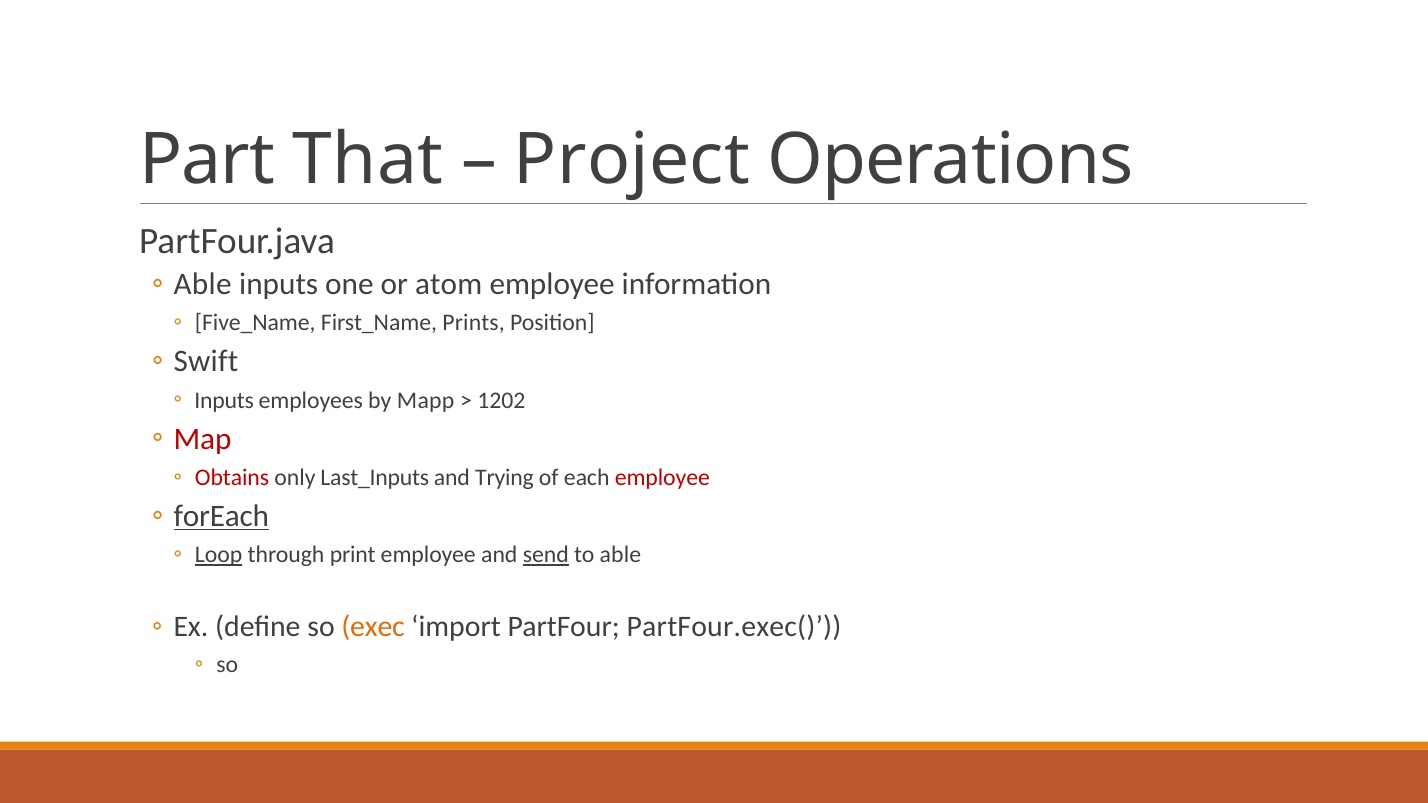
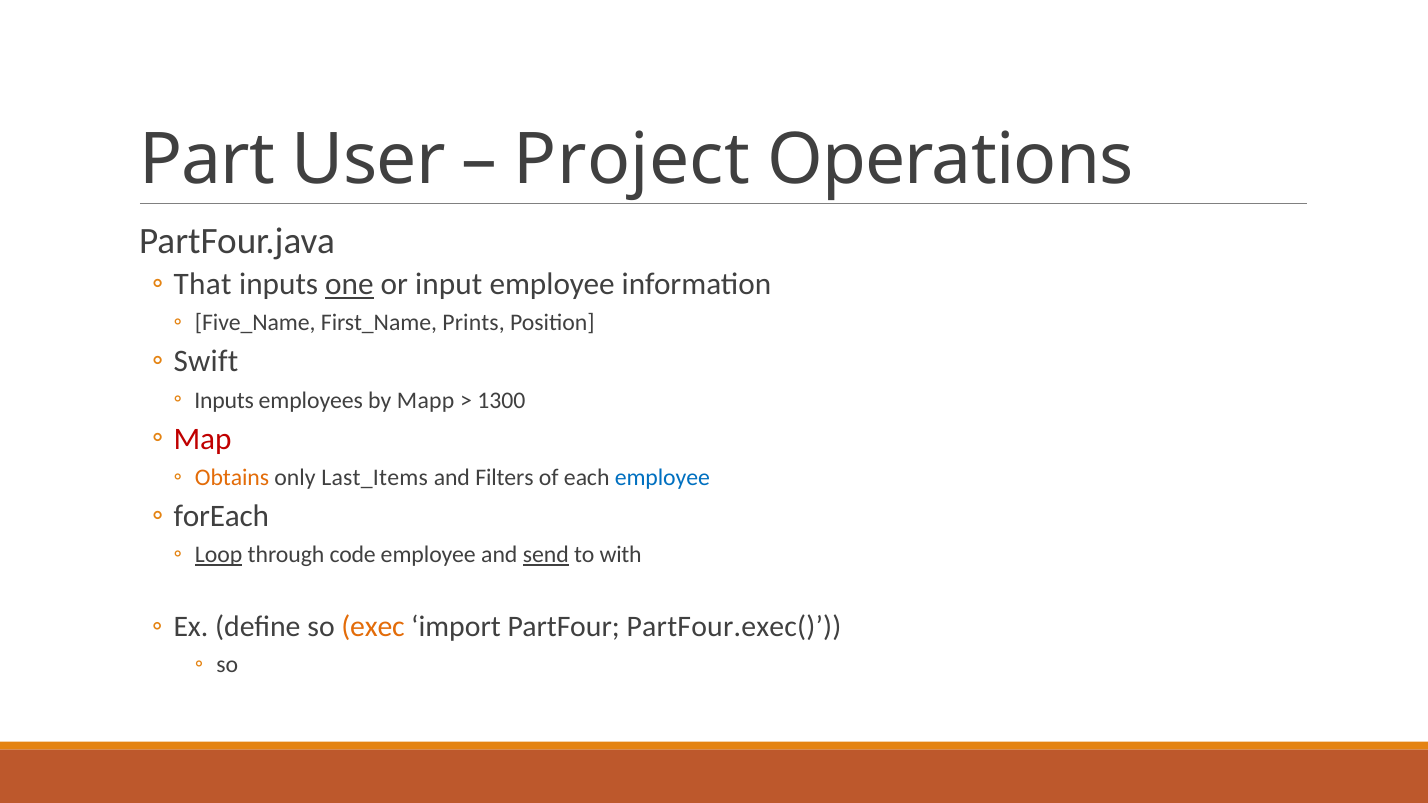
That: That -> User (369, 160)
Able: Able -> That (203, 284)
one underline: none -> present (349, 284)
atom: atom -> input (449, 284)
1202: 1202 -> 1300 (501, 400)
Obtains colour: red -> orange (232, 478)
Last_Inputs: Last_Inputs -> Last_Items (375, 478)
Trying: Trying -> Filters (504, 478)
employee colour: red -> blue (662, 478)
forEach underline: present -> none (221, 516)
print: print -> code (353, 555)
to able: able -> with (621, 555)
